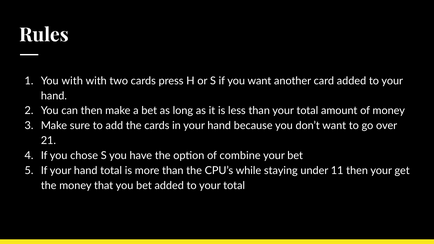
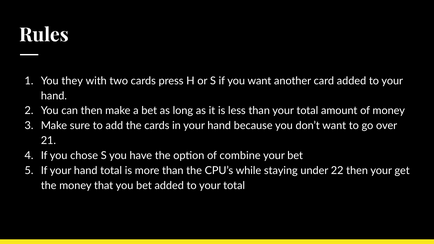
You with: with -> they (72, 81)
11: 11 -> 22 (337, 171)
